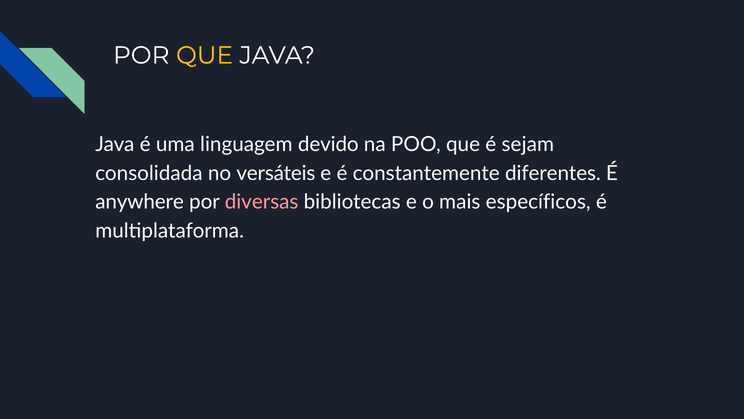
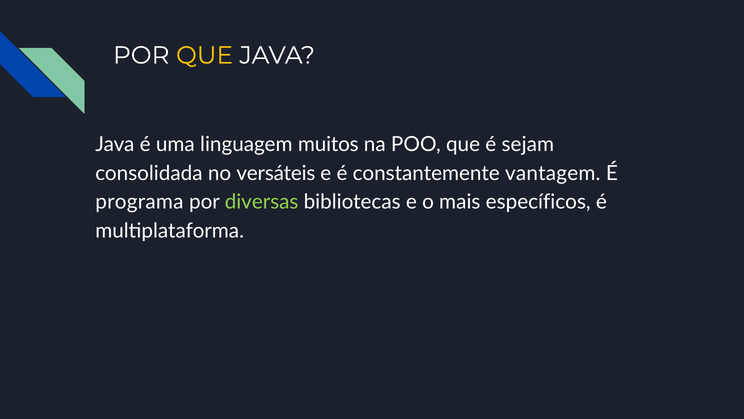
devido: devido -> muitos (328, 144)
diferentes: diferentes -> vantagem (553, 173)
anywhere: anywhere -> programa (139, 202)
diversas colour: pink -> light green (262, 202)
